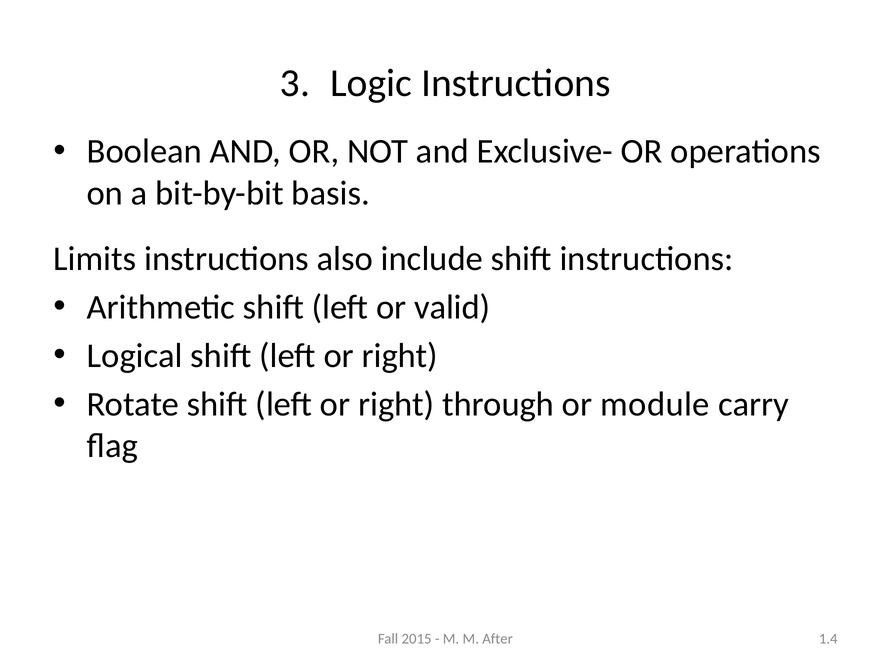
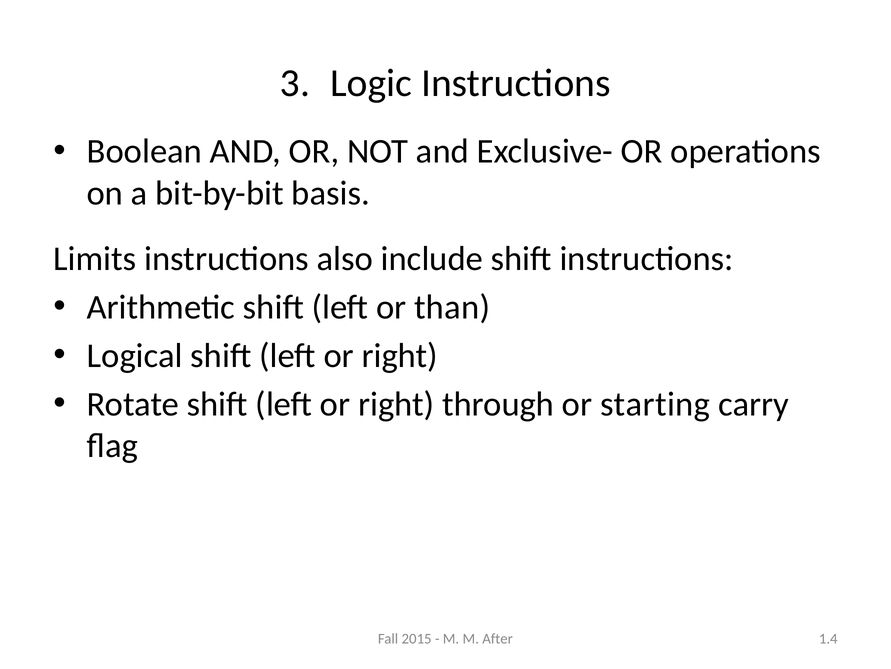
valid: valid -> than (452, 307)
module: module -> starting (655, 404)
